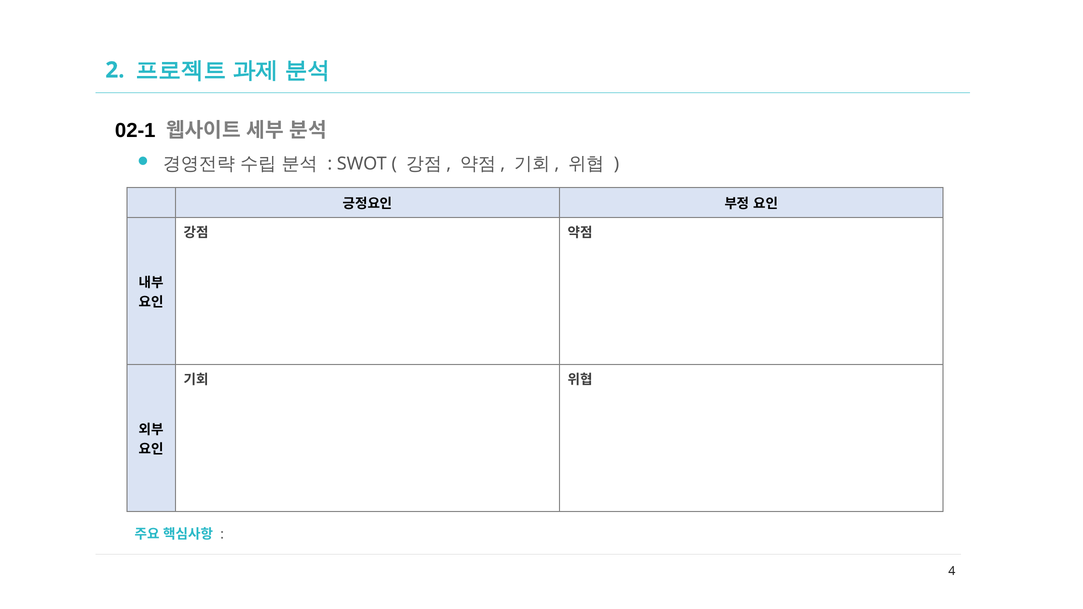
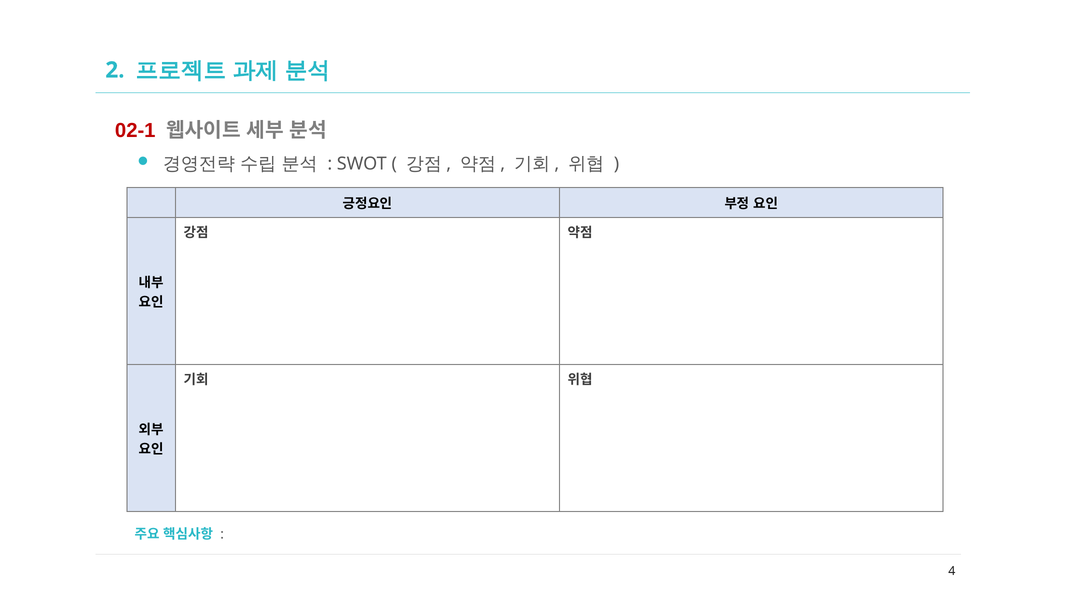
02-1 colour: black -> red (135, 130)
